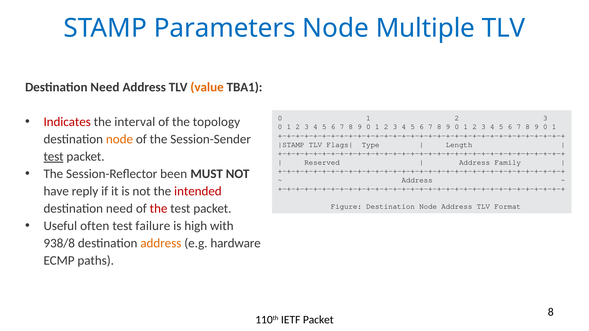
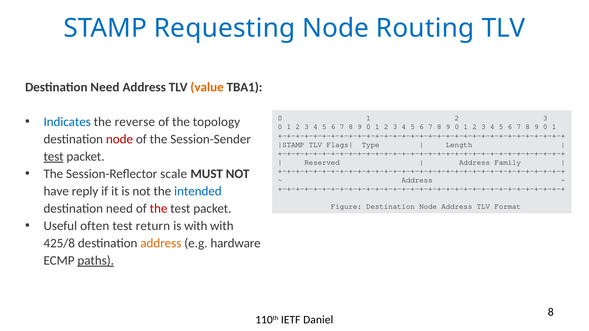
Parameters: Parameters -> Requesting (225, 28)
Multiple: Multiple -> Routing (425, 28)
Indicates colour: red -> blue (67, 122)
interval: interval -> reverse (135, 122)
node colour: orange -> red (119, 139)
been: been -> scale (174, 174)
intended colour: red -> blue (198, 191)
failure: failure -> return (153, 226)
is high: high -> with (196, 226)
938/8: 938/8 -> 425/8 (59, 243)
paths underline: none -> present (96, 261)
IETF Packet: Packet -> Daniel (318, 320)
